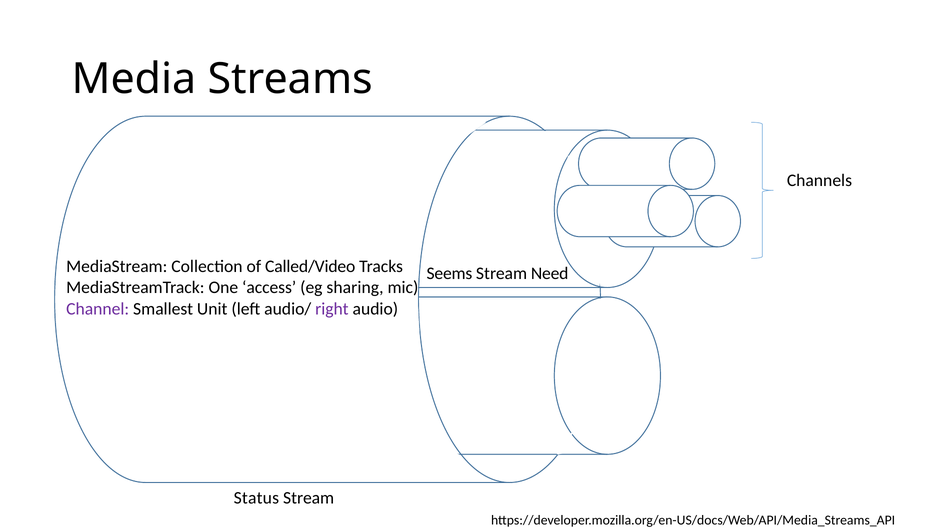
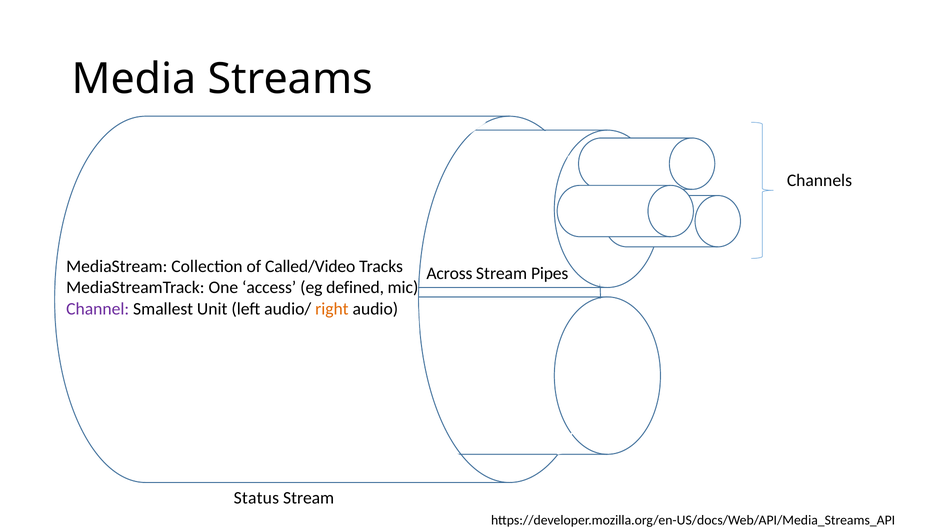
Seems: Seems -> Across (449, 274)
Need: Need -> Pipes (550, 274)
sharing: sharing -> defined (355, 288)
right colour: purple -> orange (332, 309)
